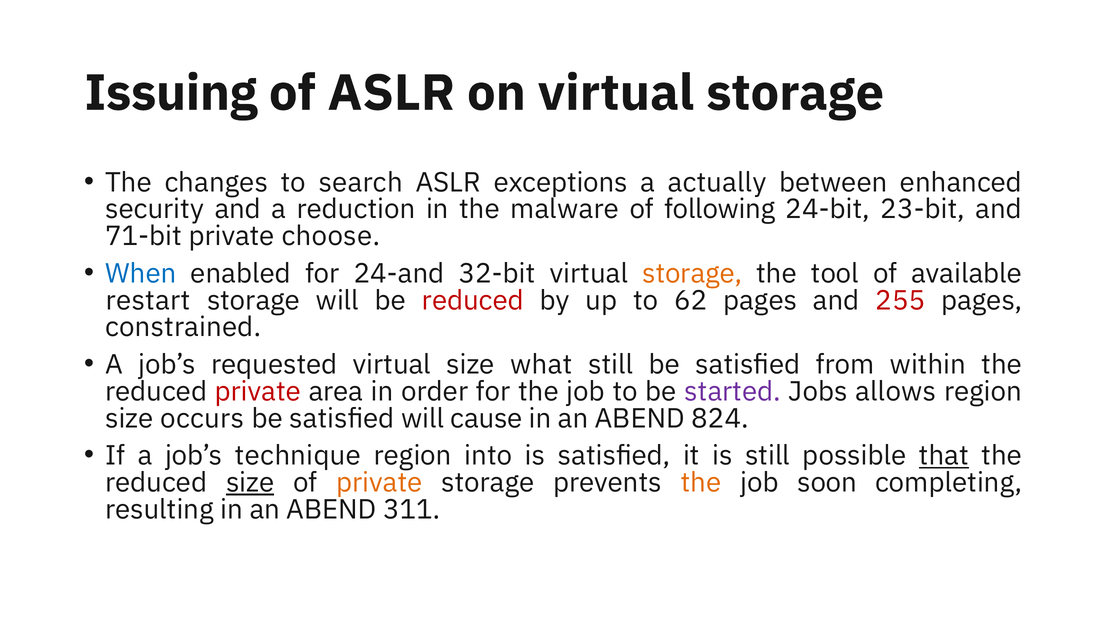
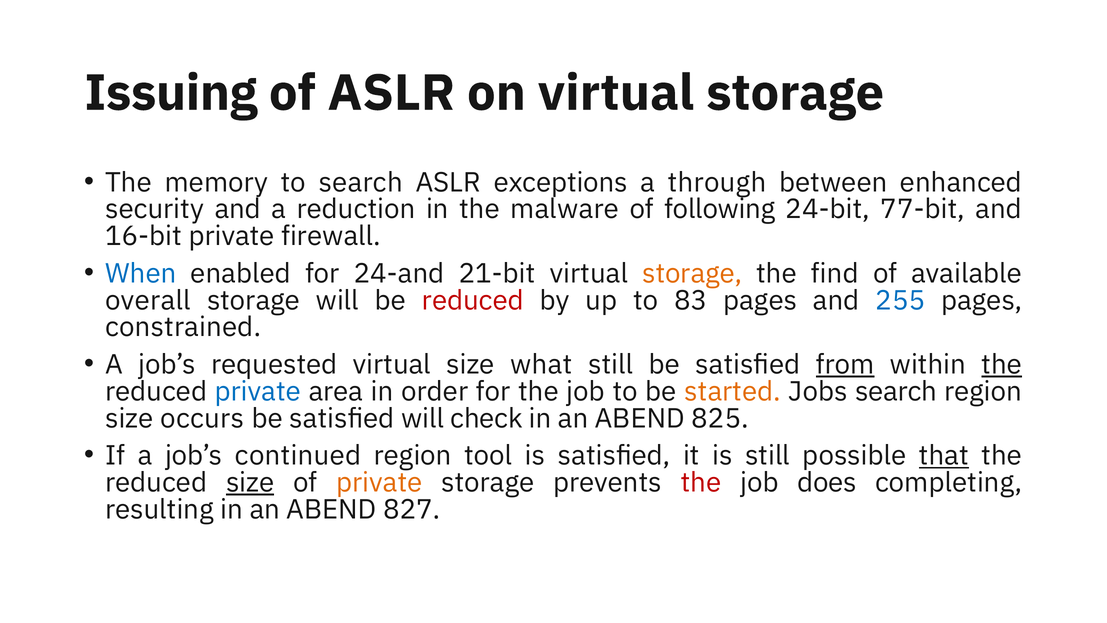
changes: changes -> memory (216, 182)
actually: actually -> through (717, 182)
23-bit: 23-bit -> 77-bit (923, 209)
71-bit: 71-bit -> 16-bit (144, 236)
choose: choose -> firewall (331, 236)
32-bit: 32-bit -> 21-bit (497, 273)
tool: tool -> find (835, 273)
restart: restart -> overall (148, 300)
62: 62 -> 83 (691, 300)
255 colour: red -> blue (900, 300)
from underline: none -> present (845, 364)
the underline: none -> present (1002, 364)
private colour: red -> blue (258, 391)
started colour: purple -> orange (733, 391)
Jobs allows: allows -> search (896, 391)
cause: cause -> check (487, 418)
824: 824 -> 825 (720, 418)
technique: technique -> continued (298, 455)
into: into -> tool (488, 455)
the colour: orange -> red (701, 482)
soon: soon -> does (827, 482)
311: 311 -> 827 (412, 509)
